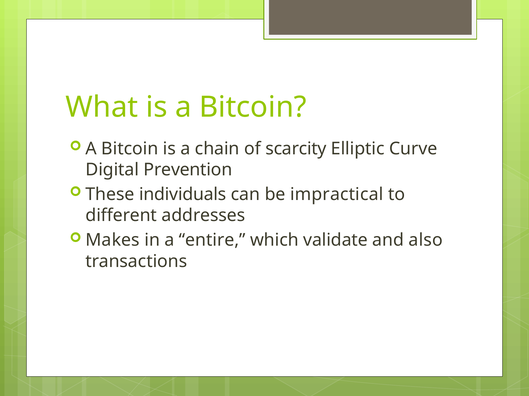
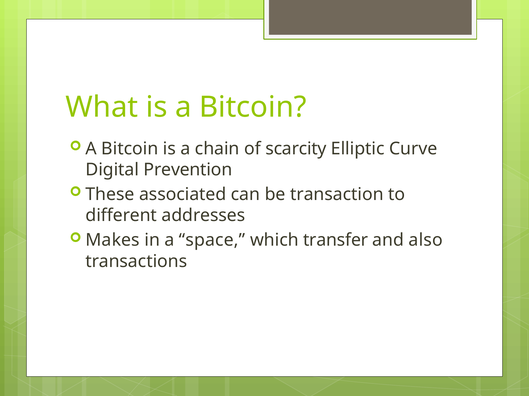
individuals: individuals -> associated (183, 195)
impractical: impractical -> transaction (337, 195)
entire: entire -> space (212, 241)
validate: validate -> transfer (336, 241)
